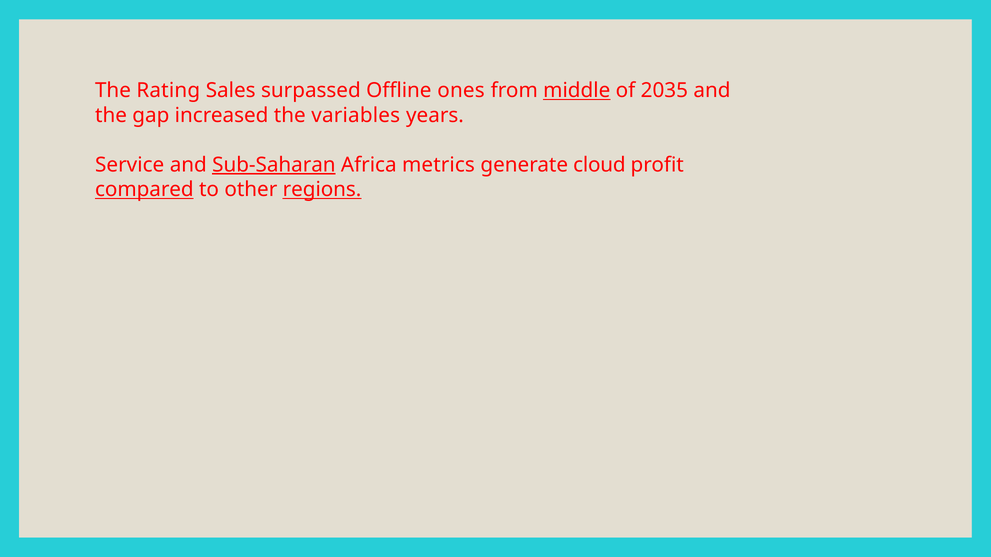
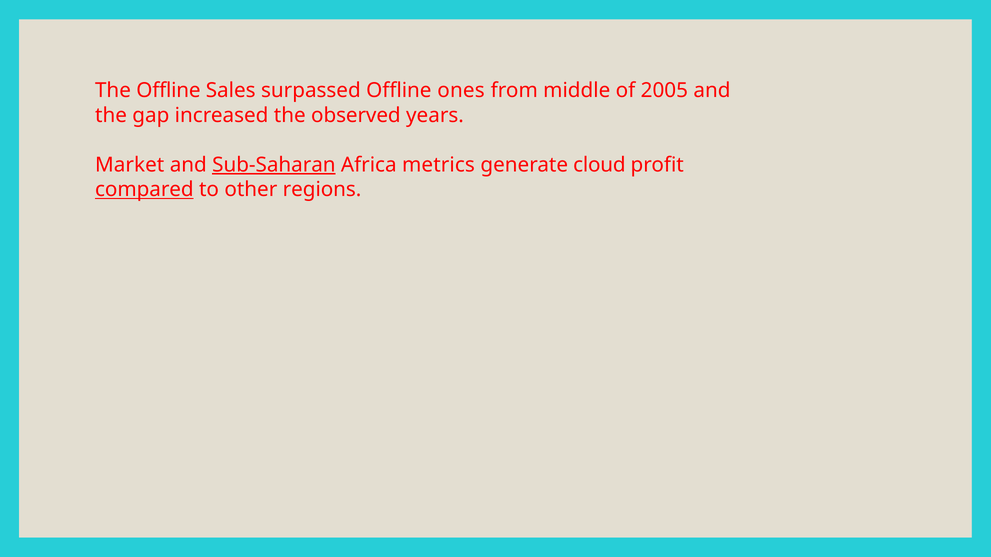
The Rating: Rating -> Offline (168, 91)
middle underline: present -> none (577, 91)
2035: 2035 -> 2005 (664, 91)
variables: variables -> observed (356, 115)
Service: Service -> Market (130, 165)
regions underline: present -> none (322, 190)
